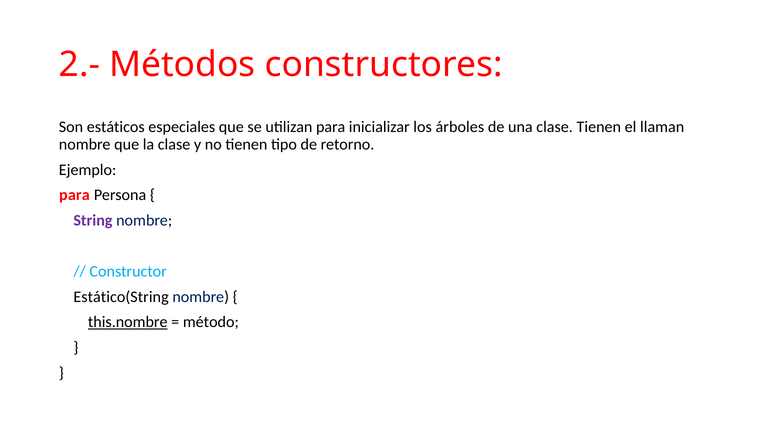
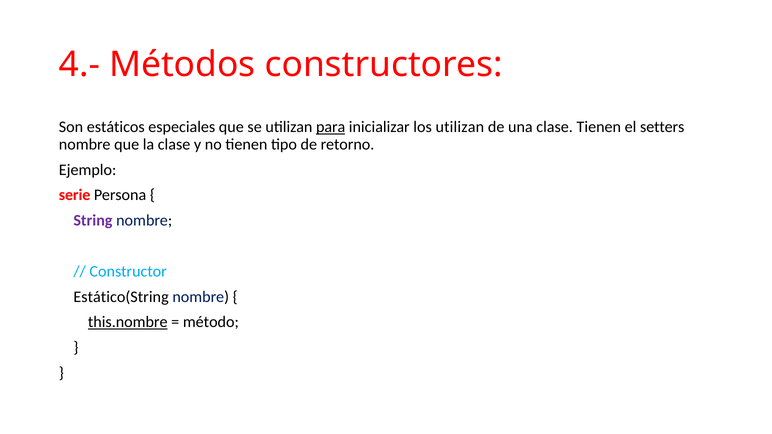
2.-: 2.- -> 4.- (79, 65)
para underline: none -> present (331, 127)
los árboles: árboles -> utilizan (460, 127)
llaman: llaman -> setters (662, 127)
para: para -> serie (75, 195)
